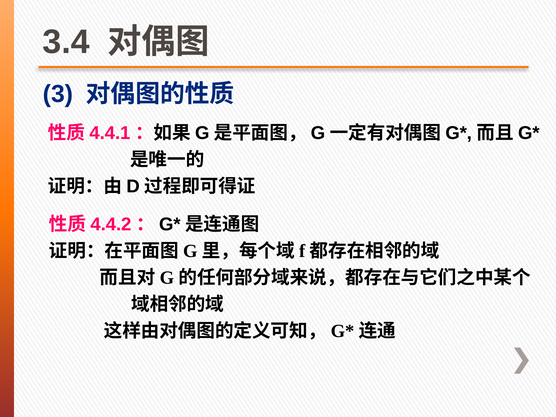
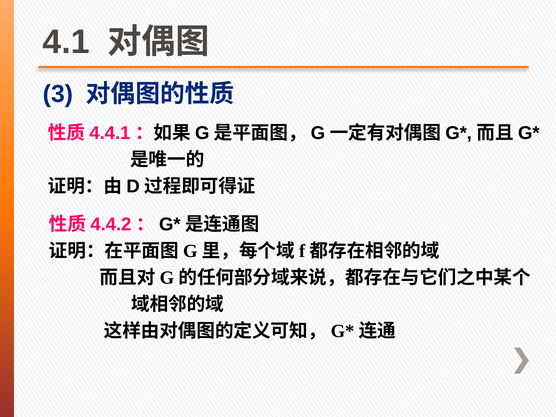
3.4: 3.4 -> 4.1 (66, 42)
